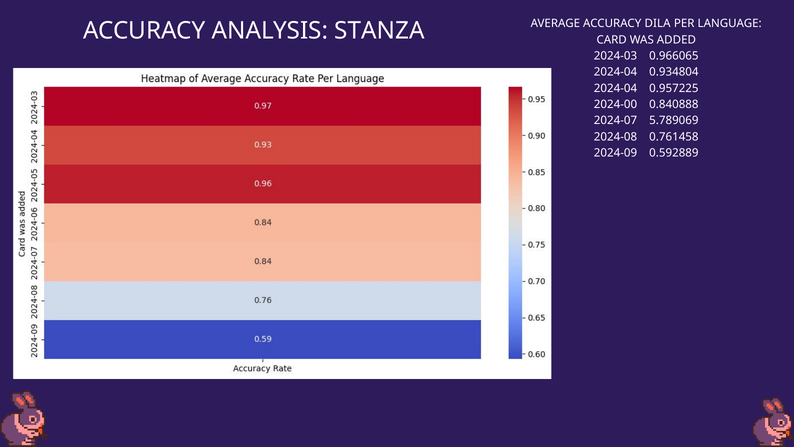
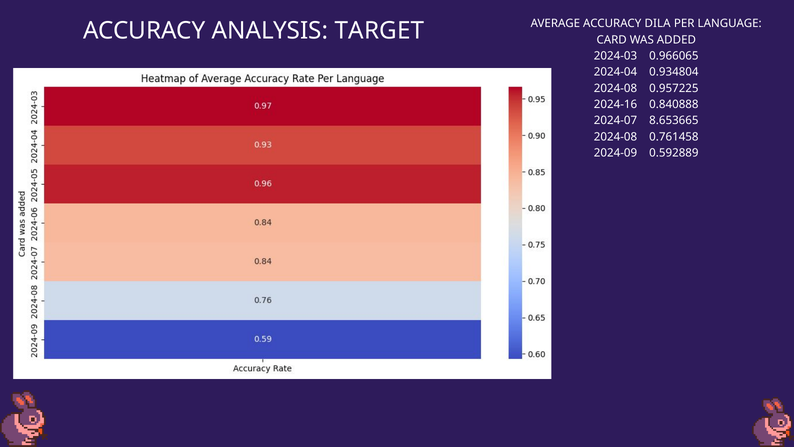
STANZA: STANZA -> TARGET (380, 31)
2024-04: 2024-04 -> 2024-08 (616, 88)
2024-00: 2024-00 -> 2024-16 (616, 104)
5.789069: 5.789069 -> 8.653665 (674, 121)
